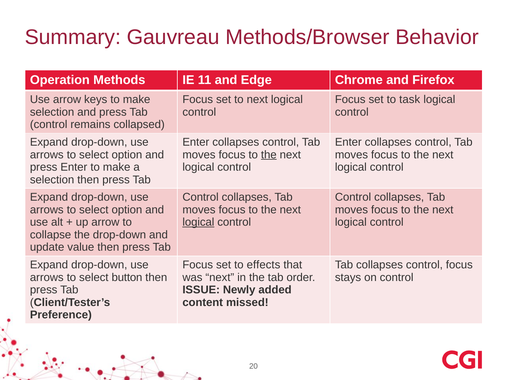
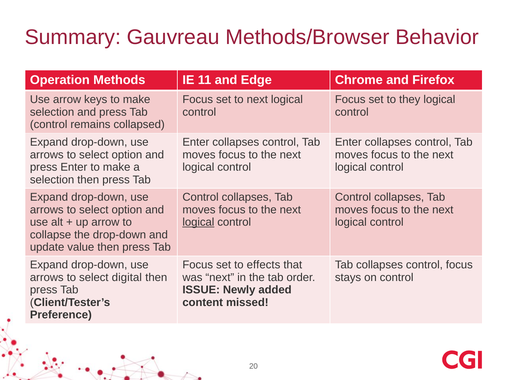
task: task -> they (410, 100)
the underline: present -> none (269, 155)
button: button -> digital (127, 278)
